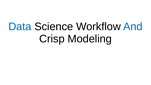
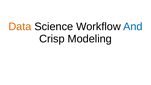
Data colour: blue -> orange (20, 27)
